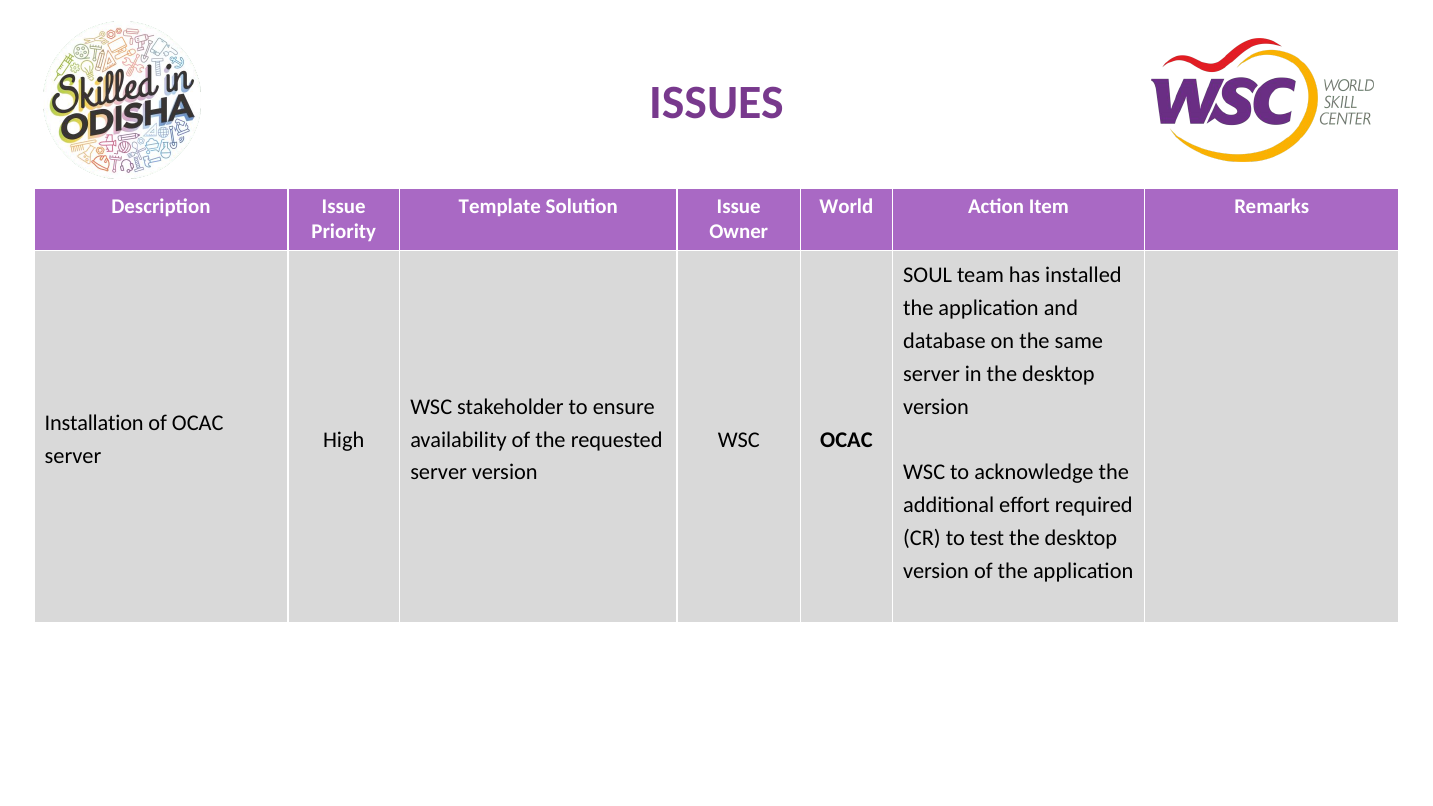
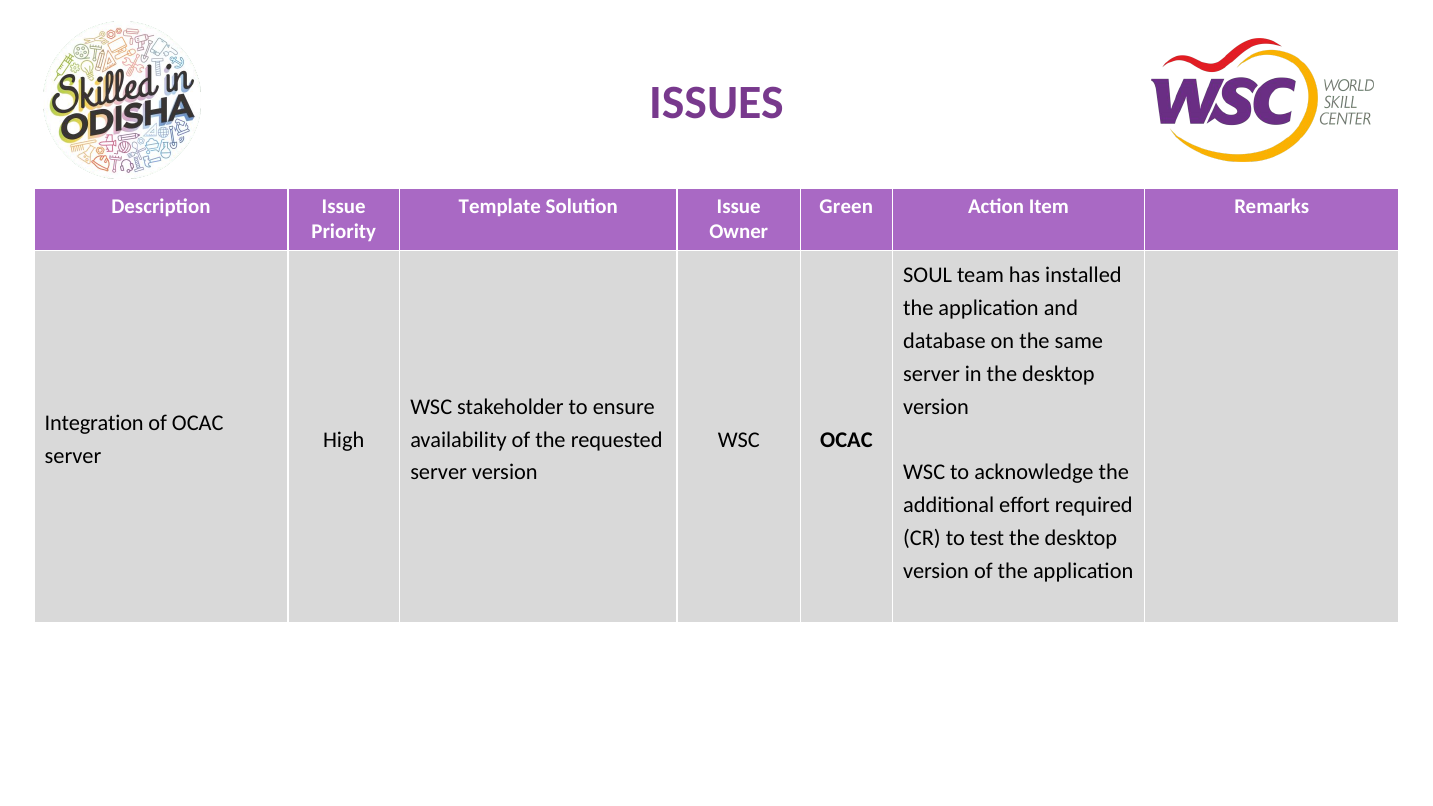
World: World -> Green (846, 206)
Installation: Installation -> Integration (94, 423)
